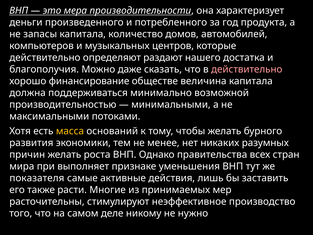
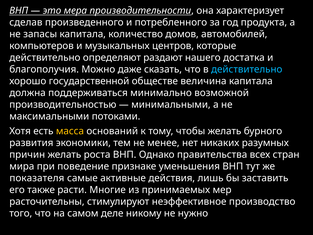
деньги: деньги -> сделав (26, 22)
действительно colour: pink -> light blue (247, 69)
финансирование: финансирование -> государственной (89, 81)
выполняет: выполняет -> поведение (83, 166)
